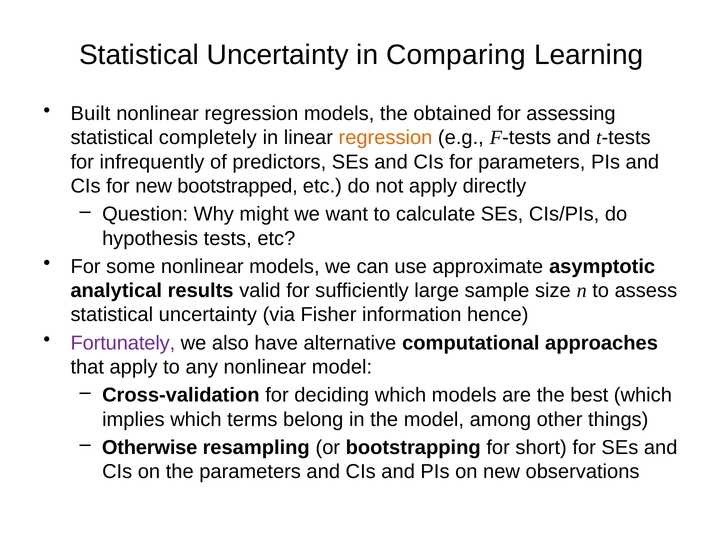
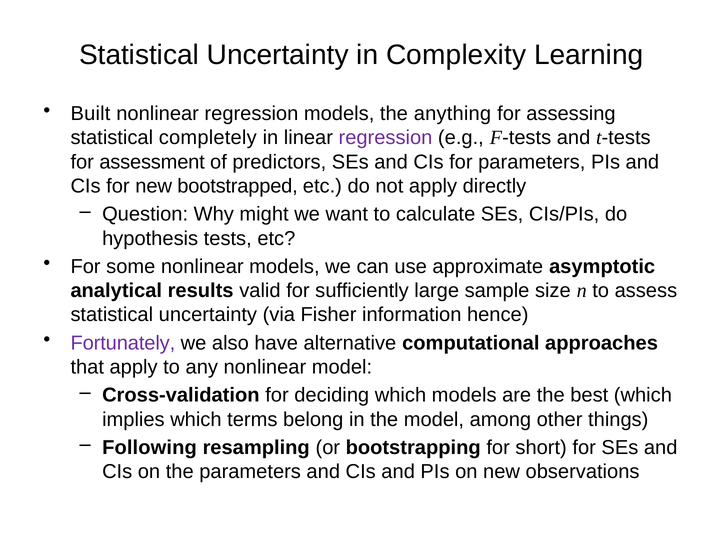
Comparing: Comparing -> Complexity (456, 55)
obtained: obtained -> anything (452, 113)
regression colour: orange -> purple (385, 138)
infrequently: infrequently -> assessment (152, 162)
Otherwise: Otherwise -> Following (149, 447)
